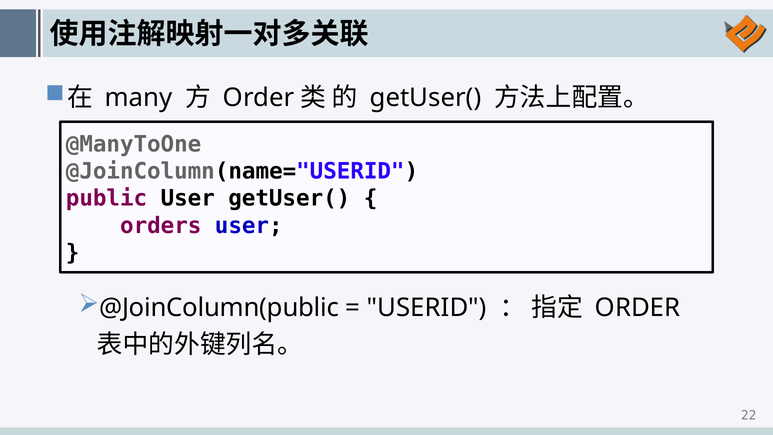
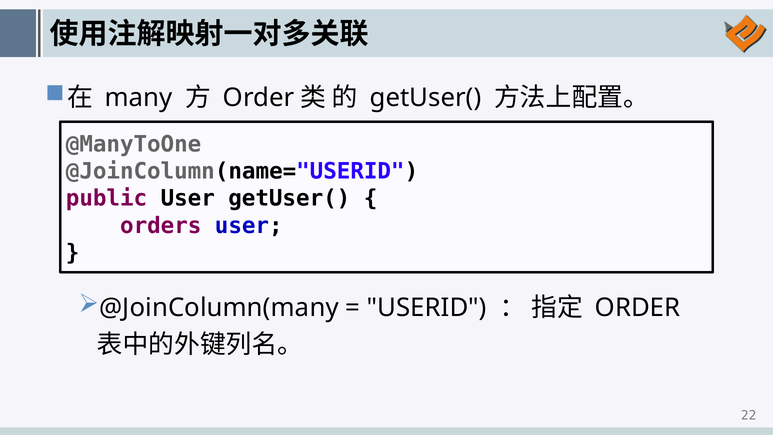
@JoinColumn(public: @JoinColumn(public -> @JoinColumn(many (219, 308)
